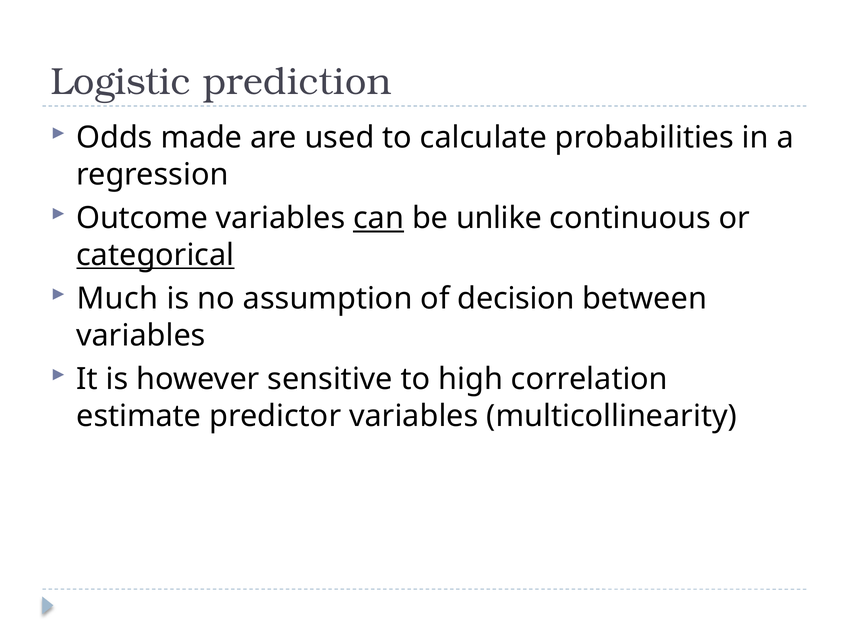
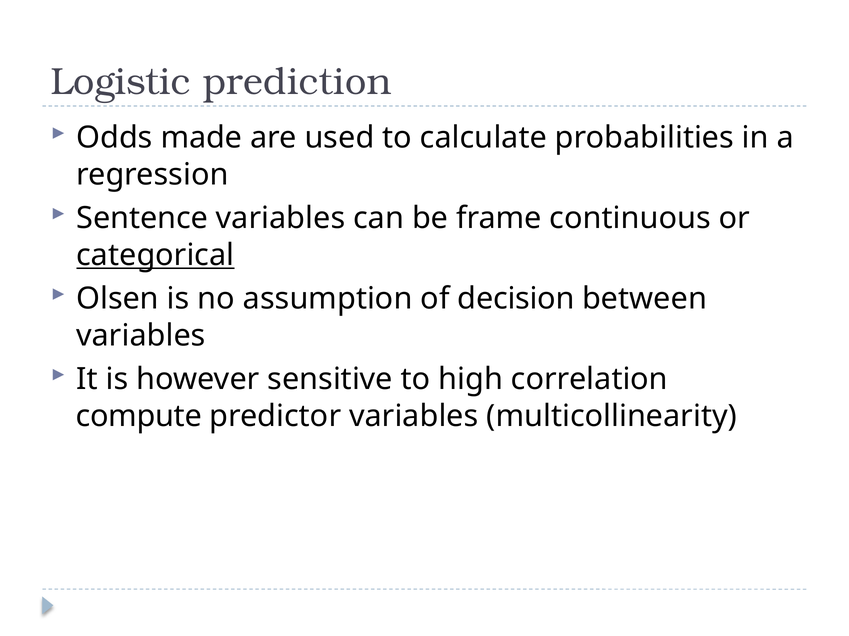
Outcome: Outcome -> Sentence (142, 219)
can underline: present -> none (379, 219)
unlike: unlike -> frame (499, 219)
Much: Much -> Olsen (118, 299)
estimate: estimate -> compute (139, 417)
